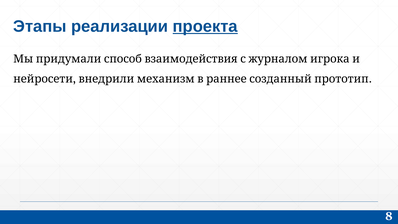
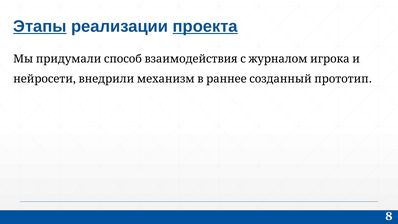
Этапы underline: none -> present (40, 26)
